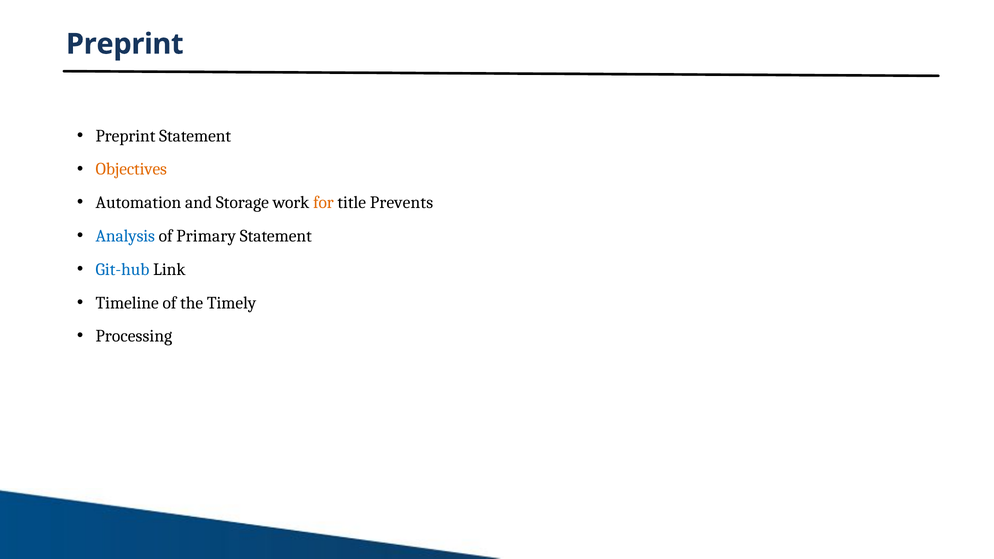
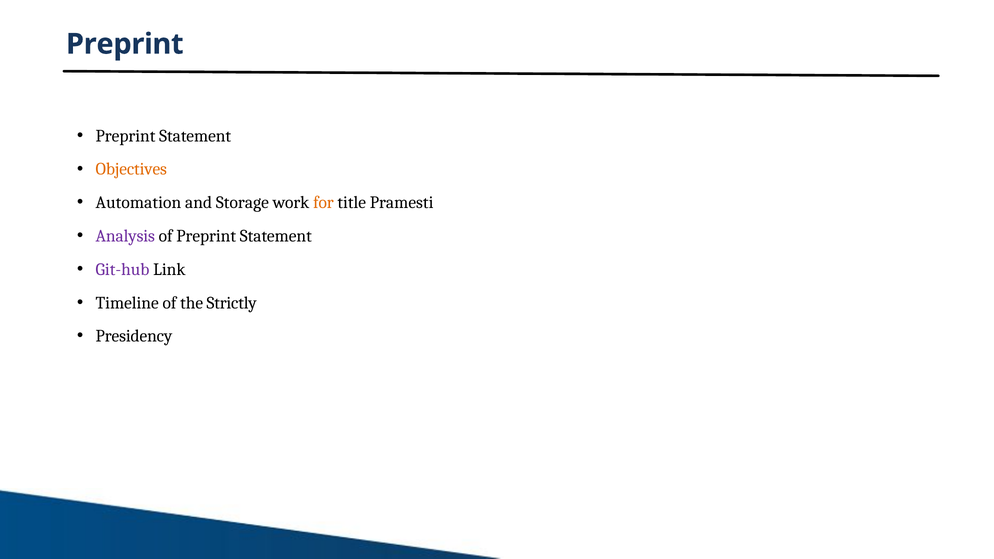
Prevents: Prevents -> Pramesti (402, 203)
Analysis colour: blue -> purple (125, 236)
of Primary: Primary -> Preprint (206, 236)
Git-hub colour: blue -> purple (122, 269)
Timely: Timely -> Strictly (232, 303)
Processing: Processing -> Presidency (134, 336)
